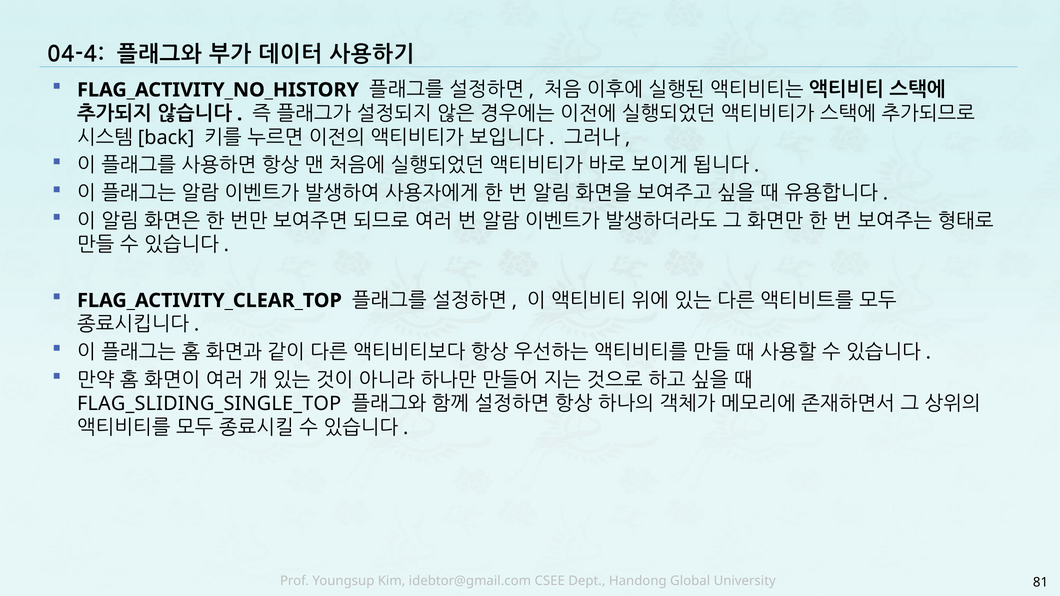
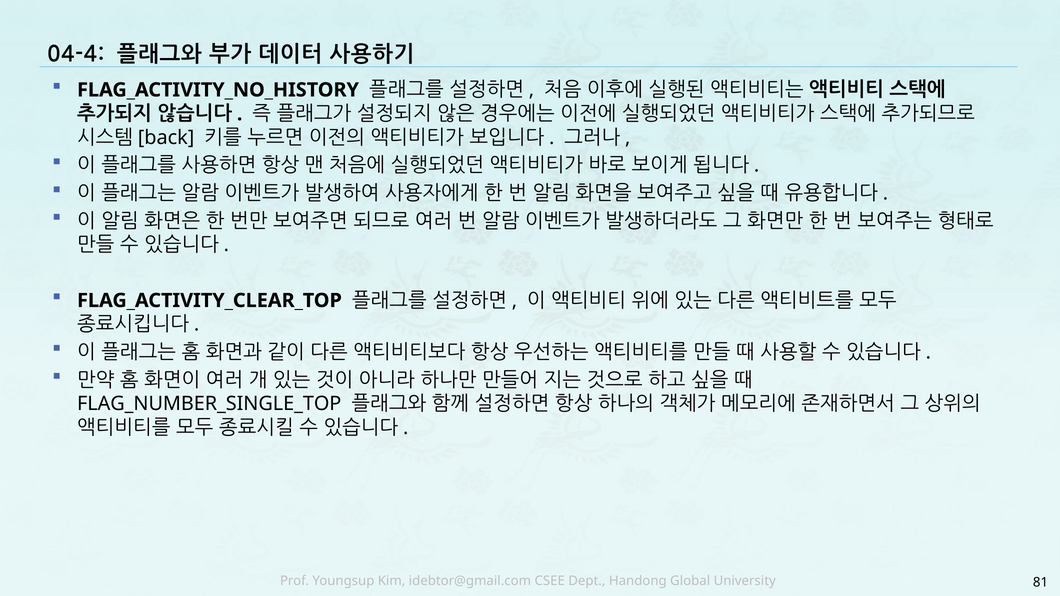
FLAG_SLIDING_SINGLE_TOP: FLAG_SLIDING_SINGLE_TOP -> FLAG_NUMBER_SINGLE_TOP (209, 404)
